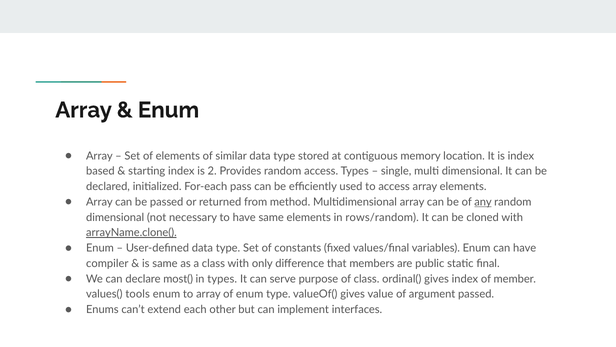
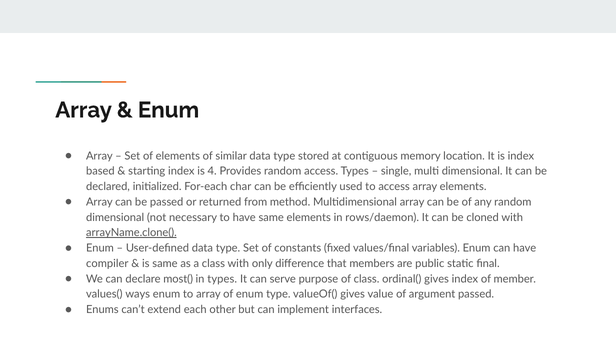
2: 2 -> 4 (212, 171)
pass: pass -> char (241, 186)
any underline: present -> none (483, 202)
rows/random: rows/random -> rows/daemon (382, 217)
tools: tools -> ways (138, 294)
